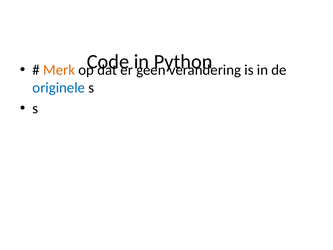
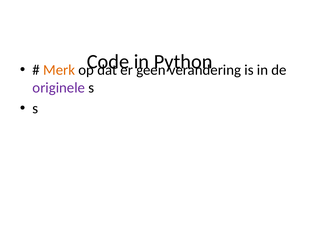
originele colour: blue -> purple (59, 88)
